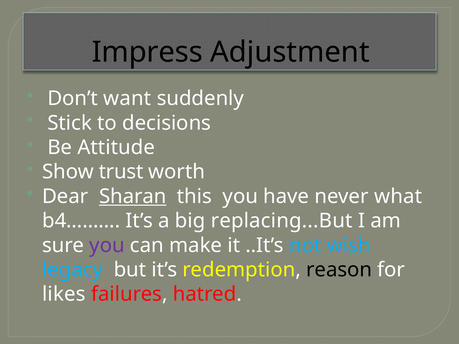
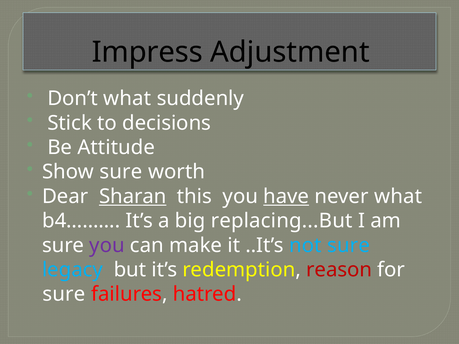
Don’t want: want -> what (127, 99)
Show trust: trust -> sure (121, 172)
have underline: none -> present (286, 197)
not wish: wish -> sure (349, 245)
reason colour: black -> red (339, 270)
likes: likes -> sure (64, 294)
